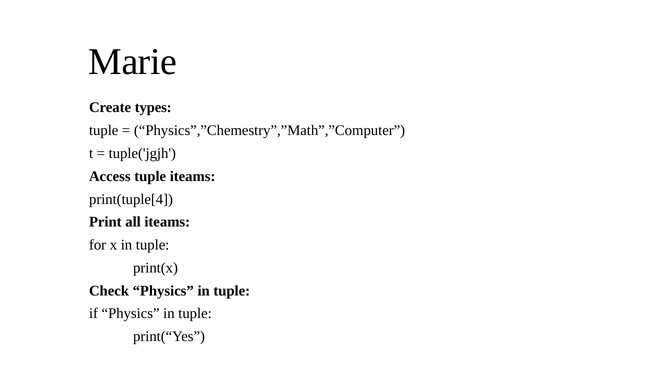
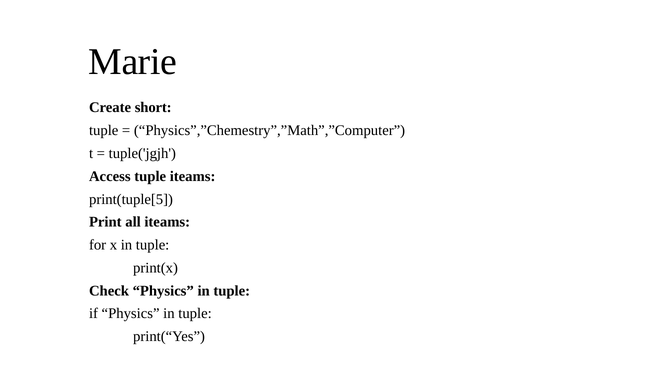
types: types -> short (153, 108)
print(tuple[4: print(tuple[4 -> print(tuple[5 (131, 199)
